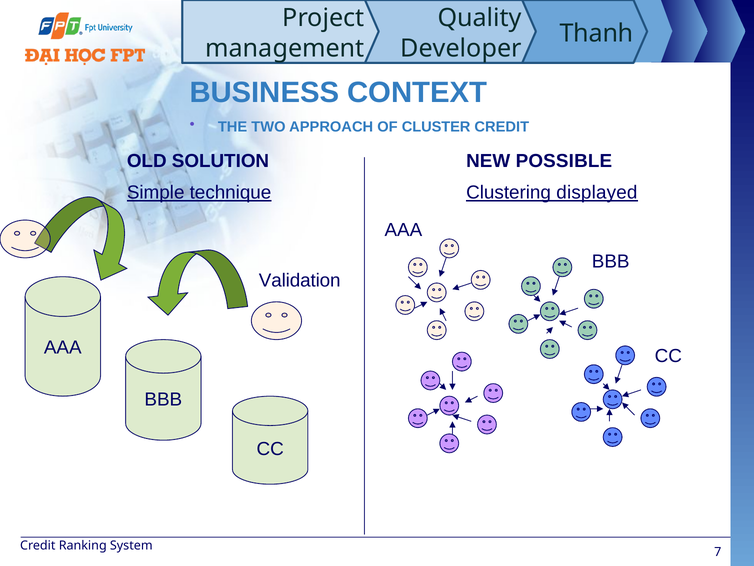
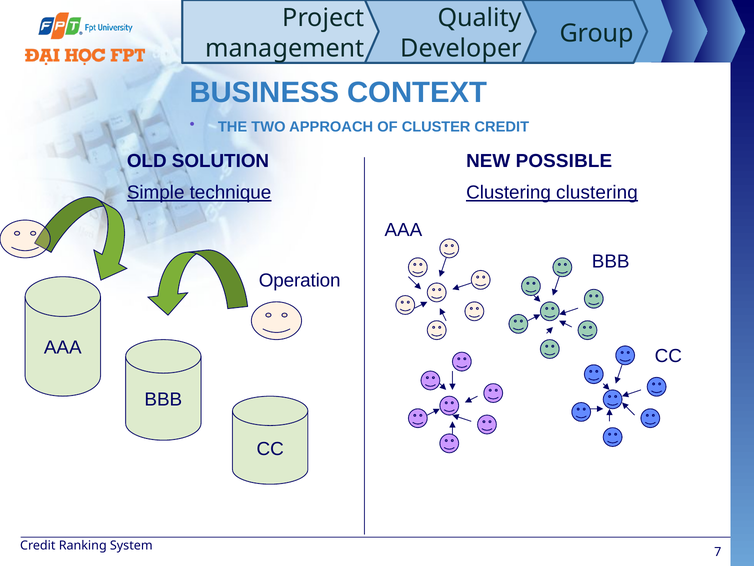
Thanh: Thanh -> Group (597, 33)
Clustering displayed: displayed -> clustering (597, 192)
Validation: Validation -> Operation (300, 280)
